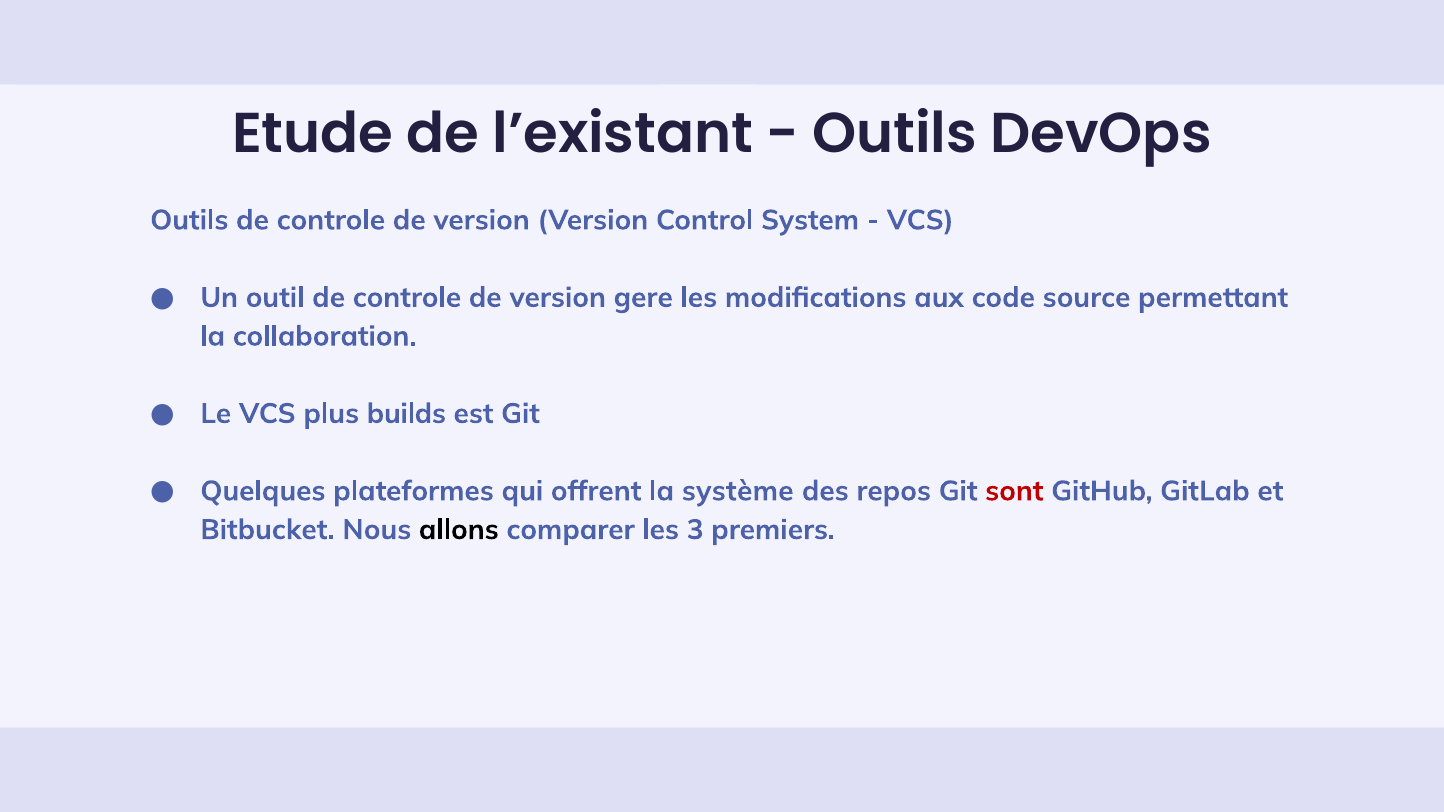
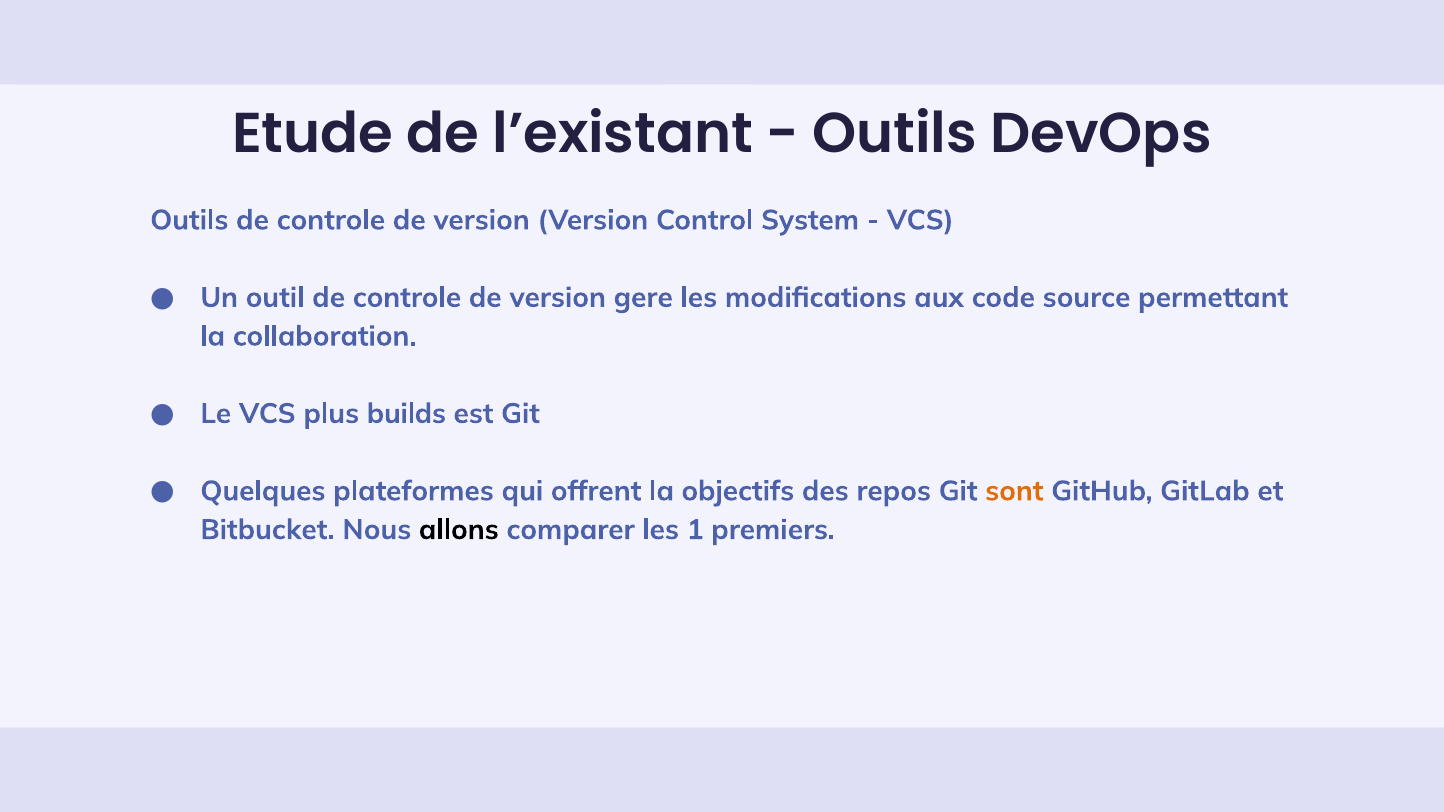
système: système -> objectifs (738, 491)
sont colour: red -> orange (1014, 491)
3: 3 -> 1 (695, 530)
